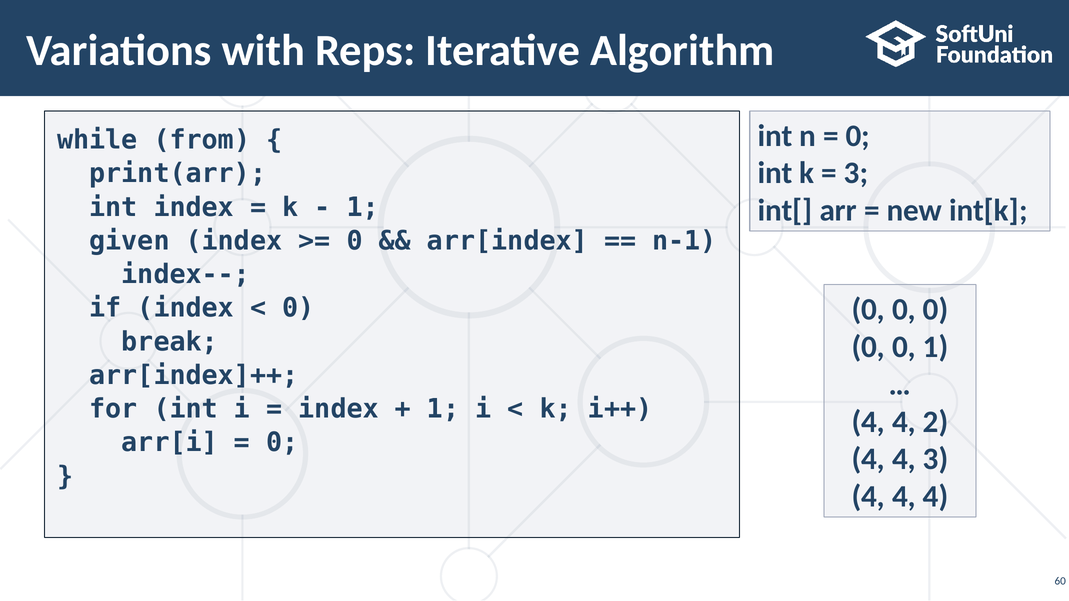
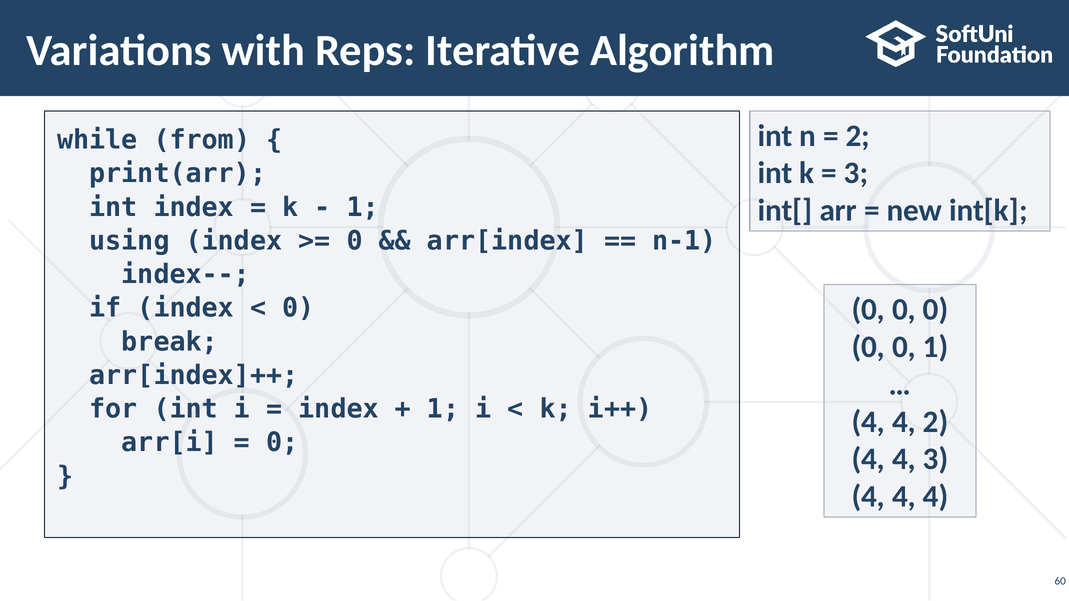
0: 0 -> 2 (858, 136)
given: given -> using (129, 241)
